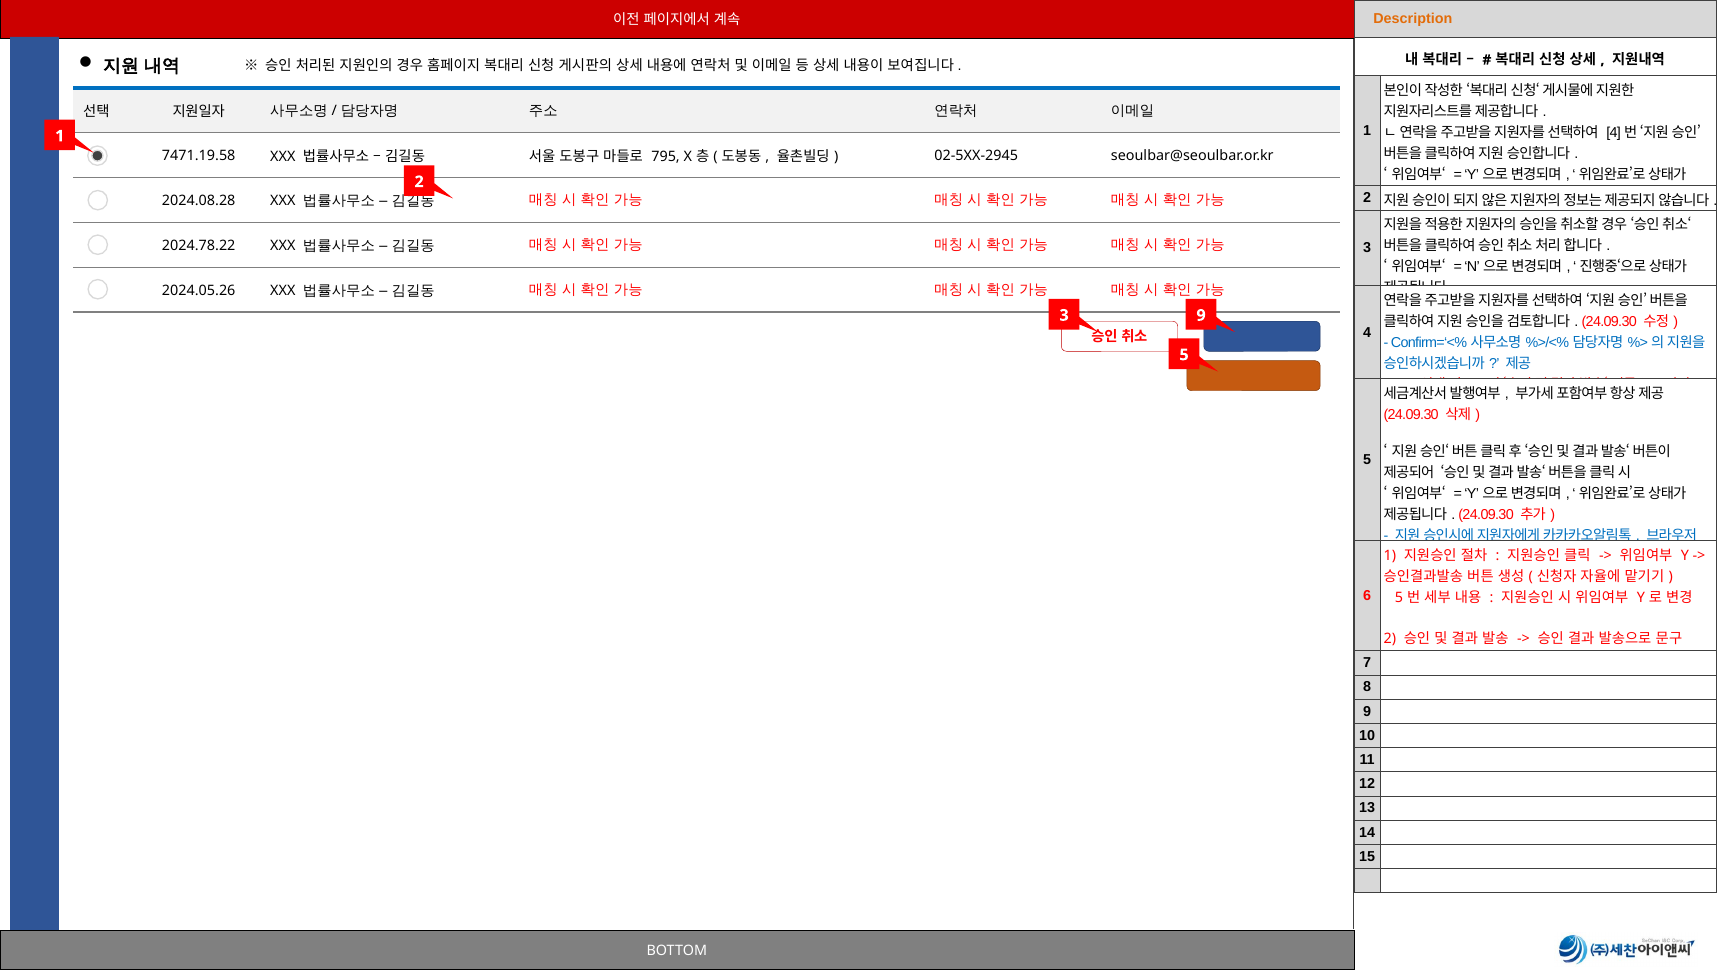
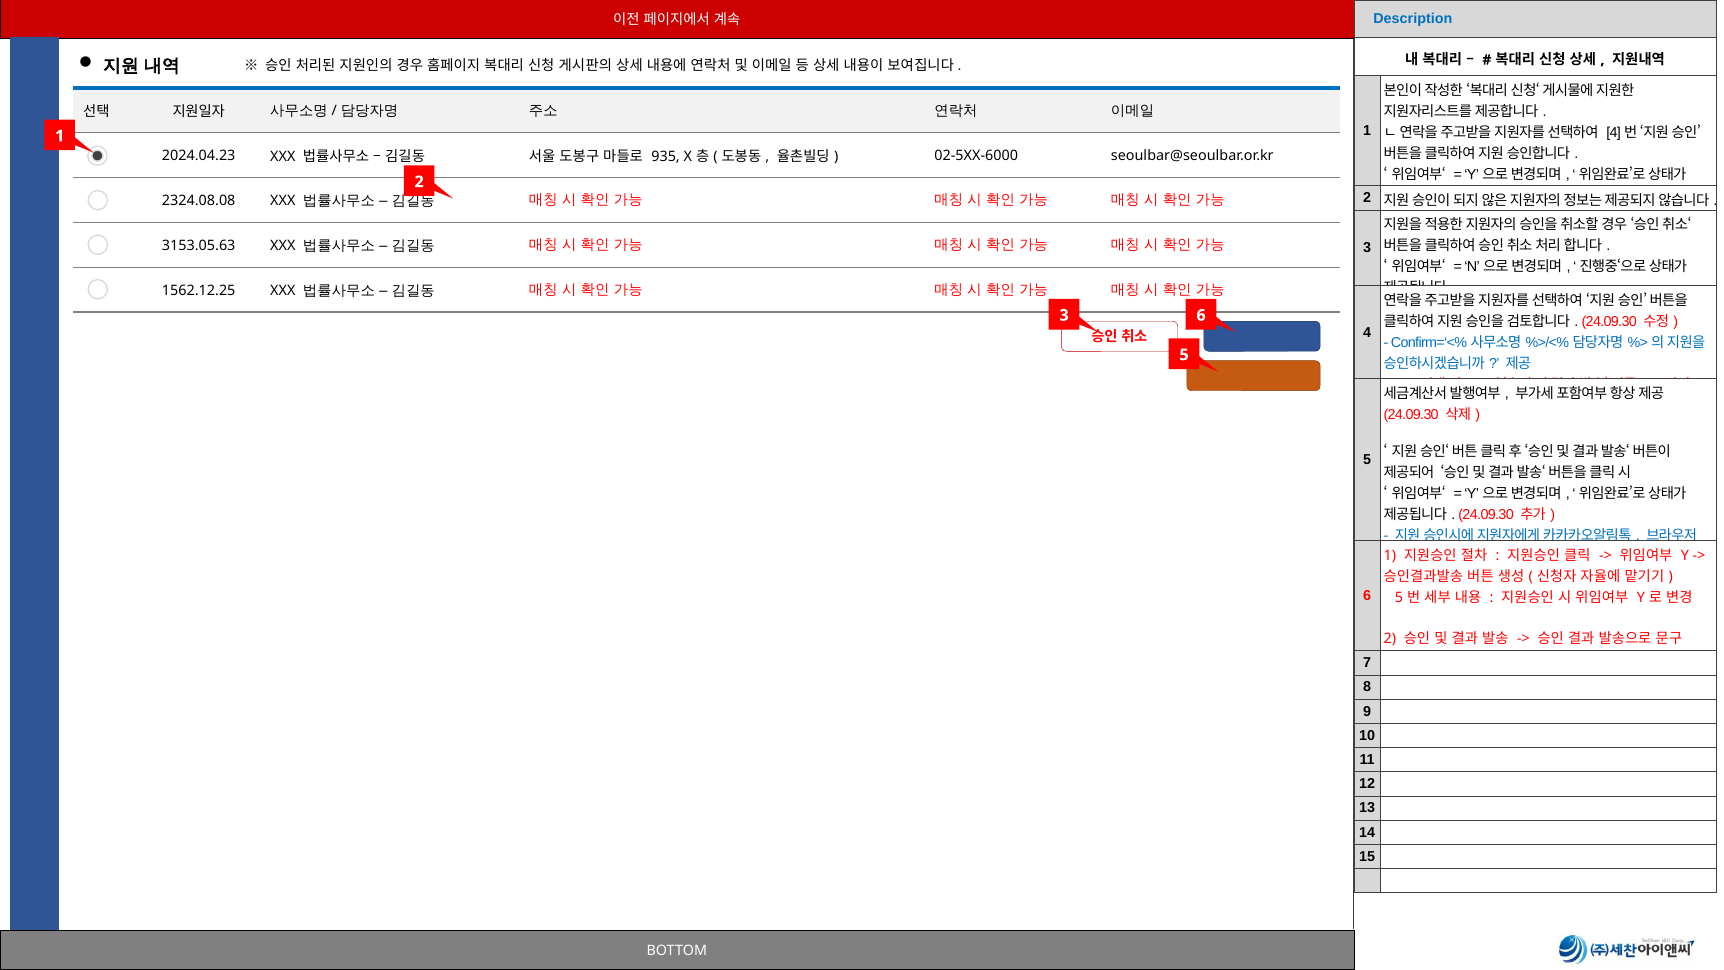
Description colour: orange -> blue (1413, 19)
7471.19.58: 7471.19.58 -> 2024.04.23 (199, 156)
795: 795 -> 935 (666, 156)
02-5XX-2945: 02-5XX-2945 -> 02-5XX-6000 (976, 156)
2024.08.28: 2024.08.28 -> 2324.08.08 (199, 201)
2024.78.22: 2024.78.22 -> 3153.05.63 (199, 245)
2024.05.26: 2024.05.26 -> 1562.12.25 (199, 290)
3 9: 9 -> 6 (1201, 315)
